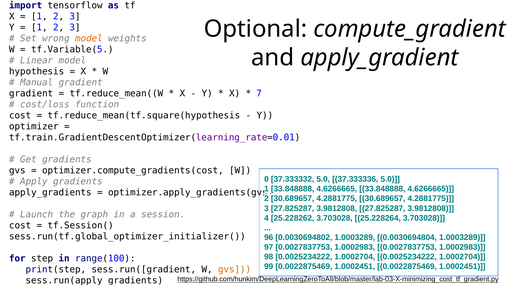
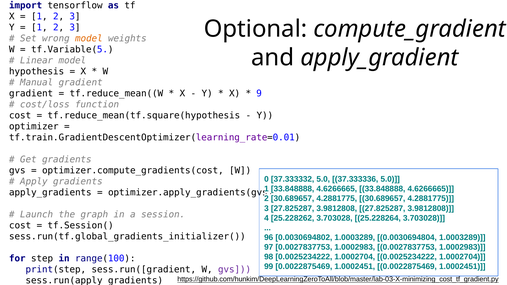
7: 7 -> 9 (259, 94)
sess.run(tf.global_optimizer_initializer(: sess.run(tf.global_optimizer_initializer( -> sess.run(tf.global_gradients_initializer( (127, 237)
gvs colour: orange -> purple (235, 270)
